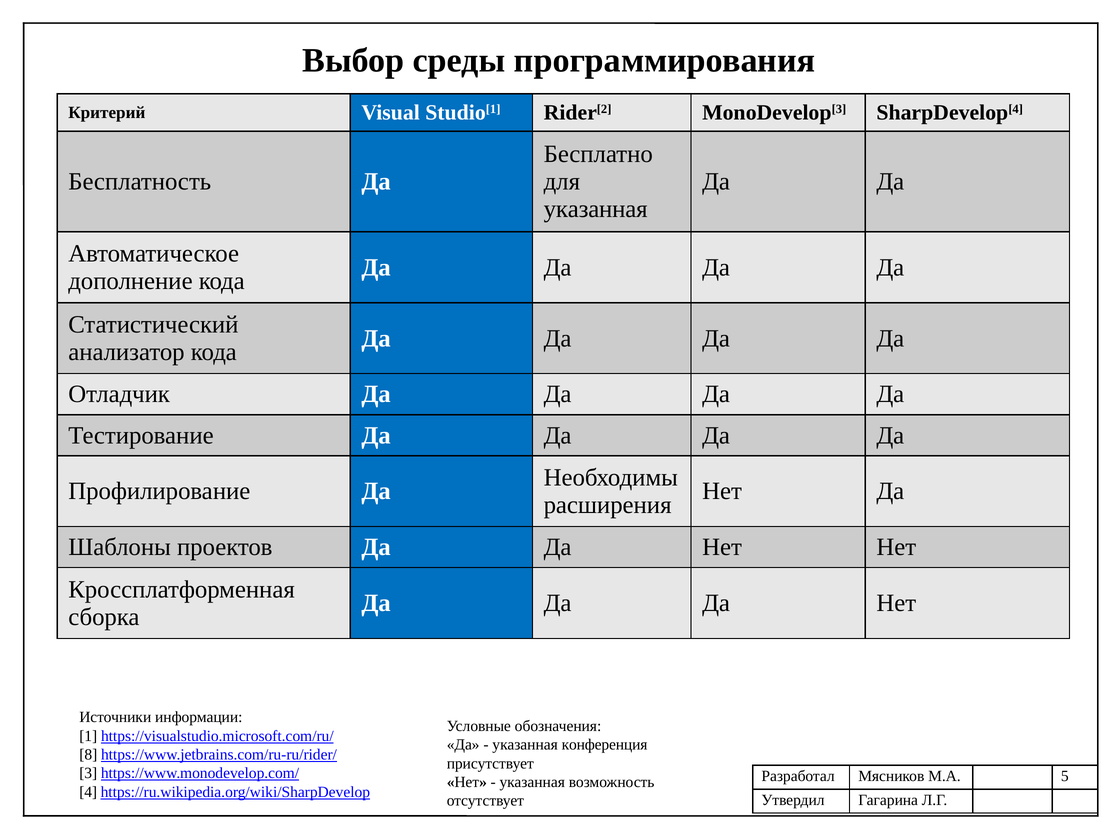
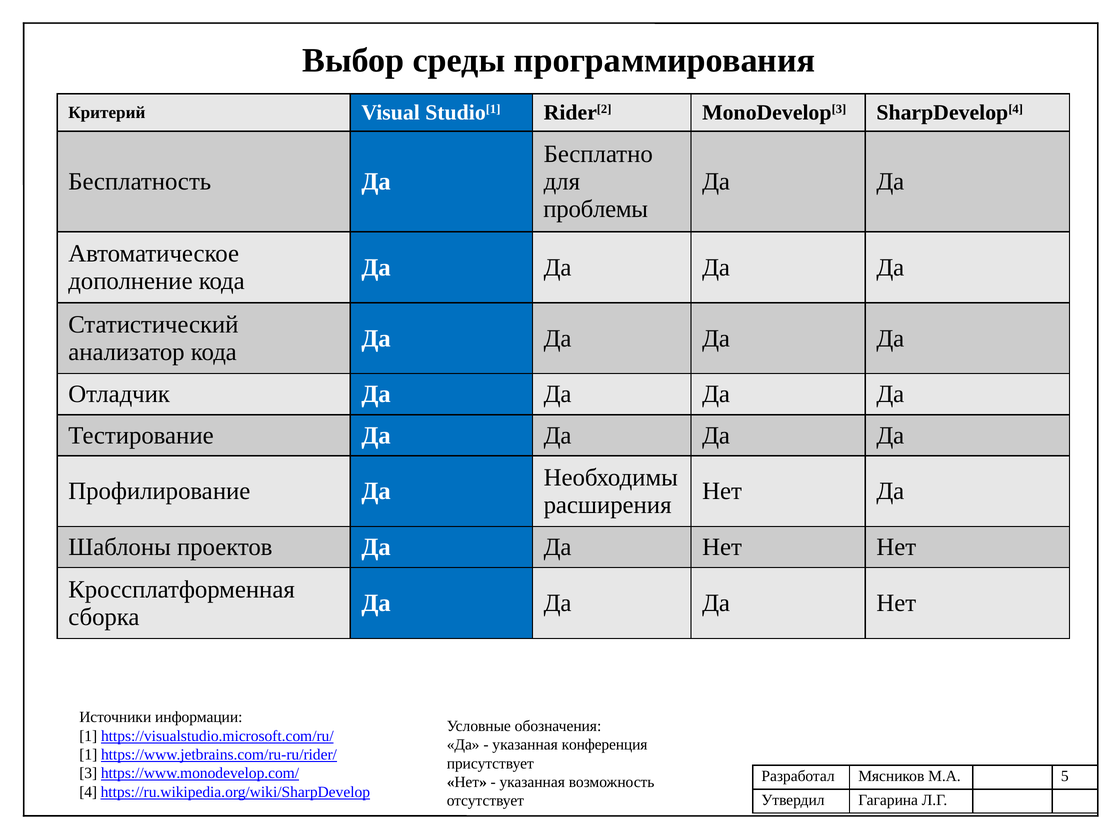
указанная: указанная -> проблемы (596, 209)
8: 8 -> 1 (88, 754)
